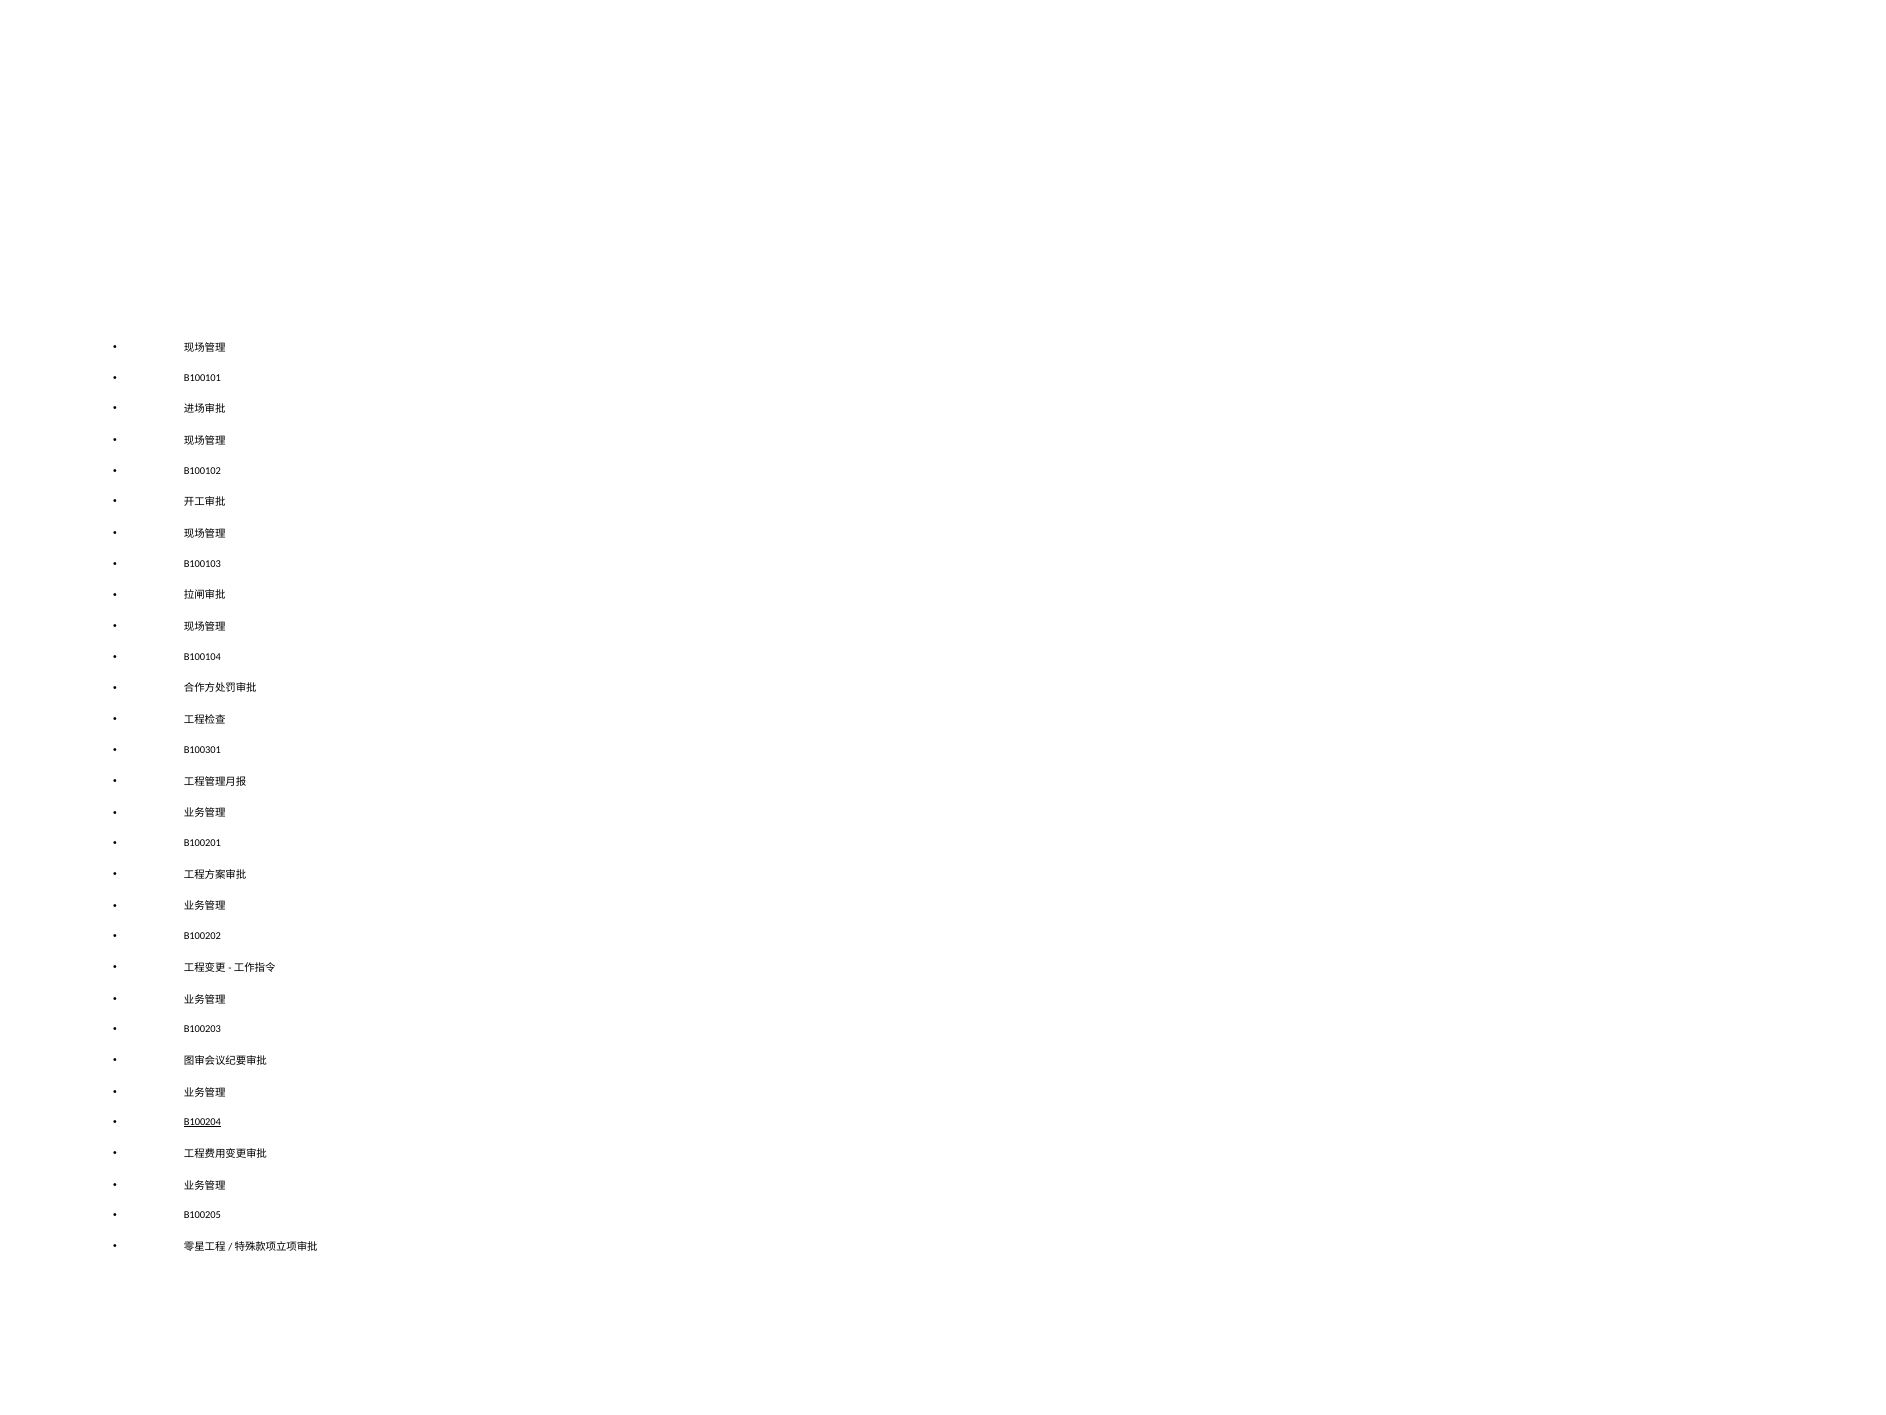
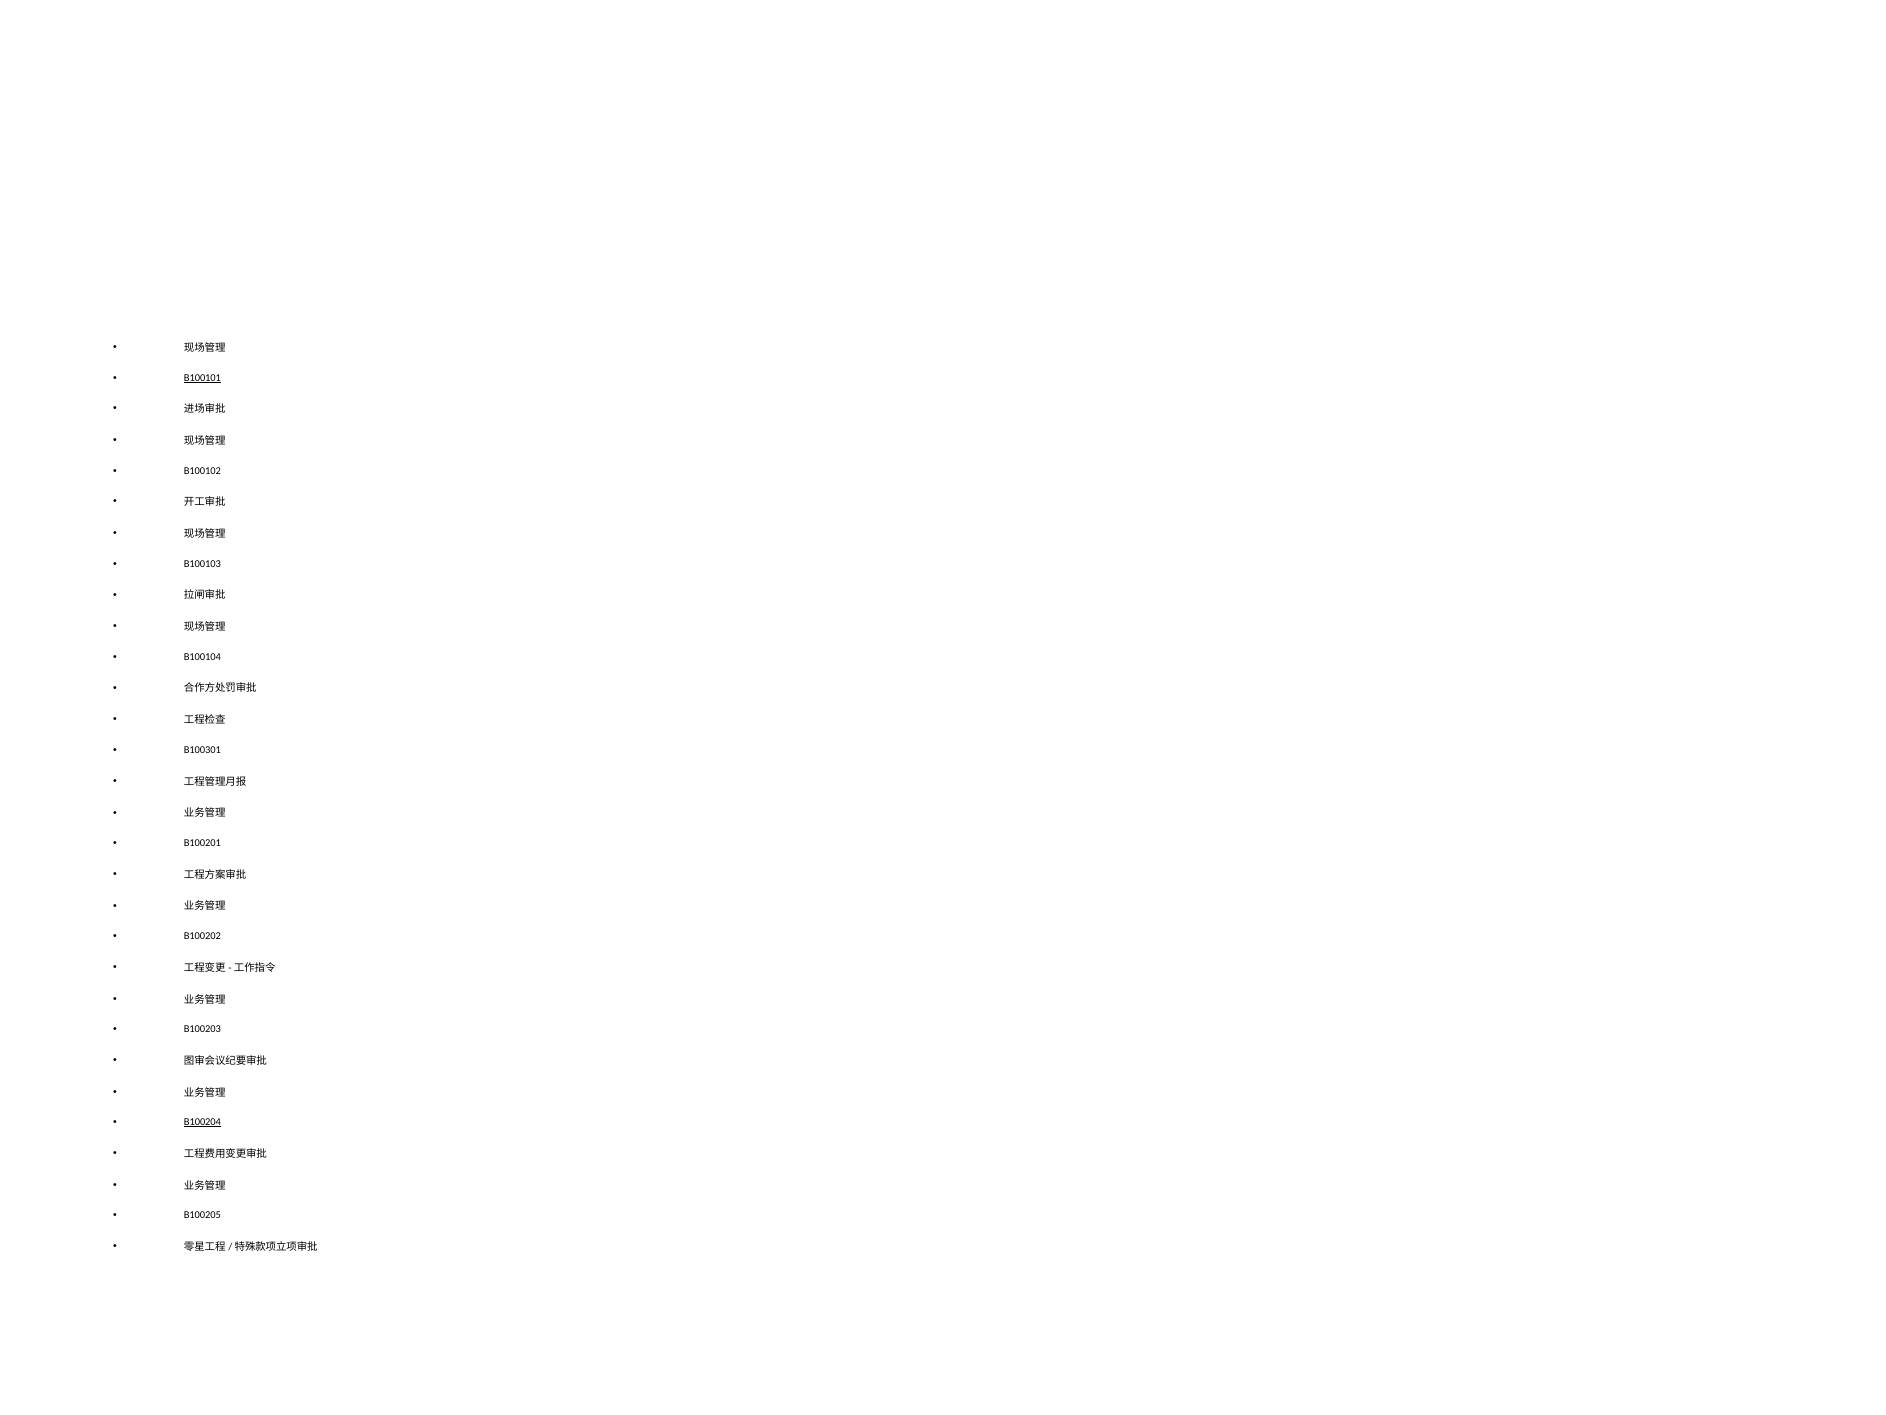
B100101 underline: none -> present (202, 378)
